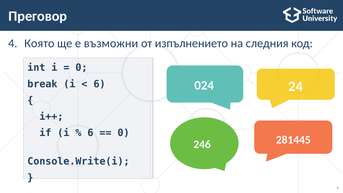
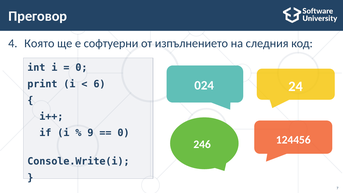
възможни: възможни -> софтуерни (111, 43)
break: break -> print (42, 84)
6: 6 -> 9 (90, 133)
281445: 281445 -> 124456 (293, 140)
